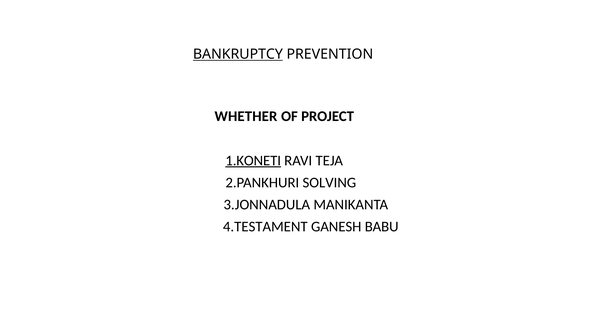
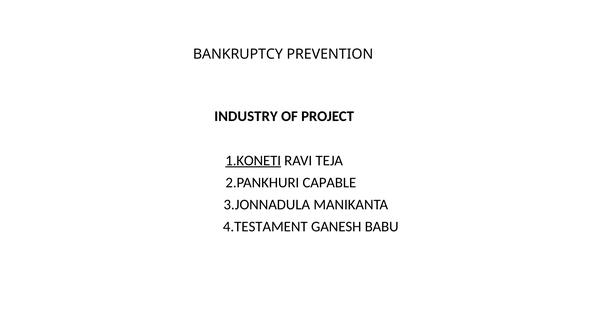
BANKRUPTCY underline: present -> none (238, 54)
WHETHER: WHETHER -> INDUSTRY (246, 116)
SOLVING: SOLVING -> CAPABLE (329, 183)
